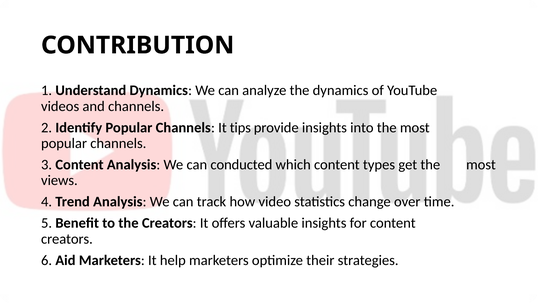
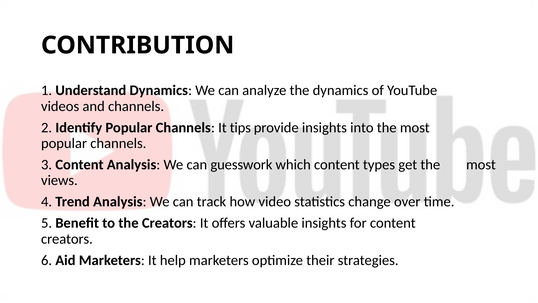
conducted: conducted -> guesswork (241, 164)
